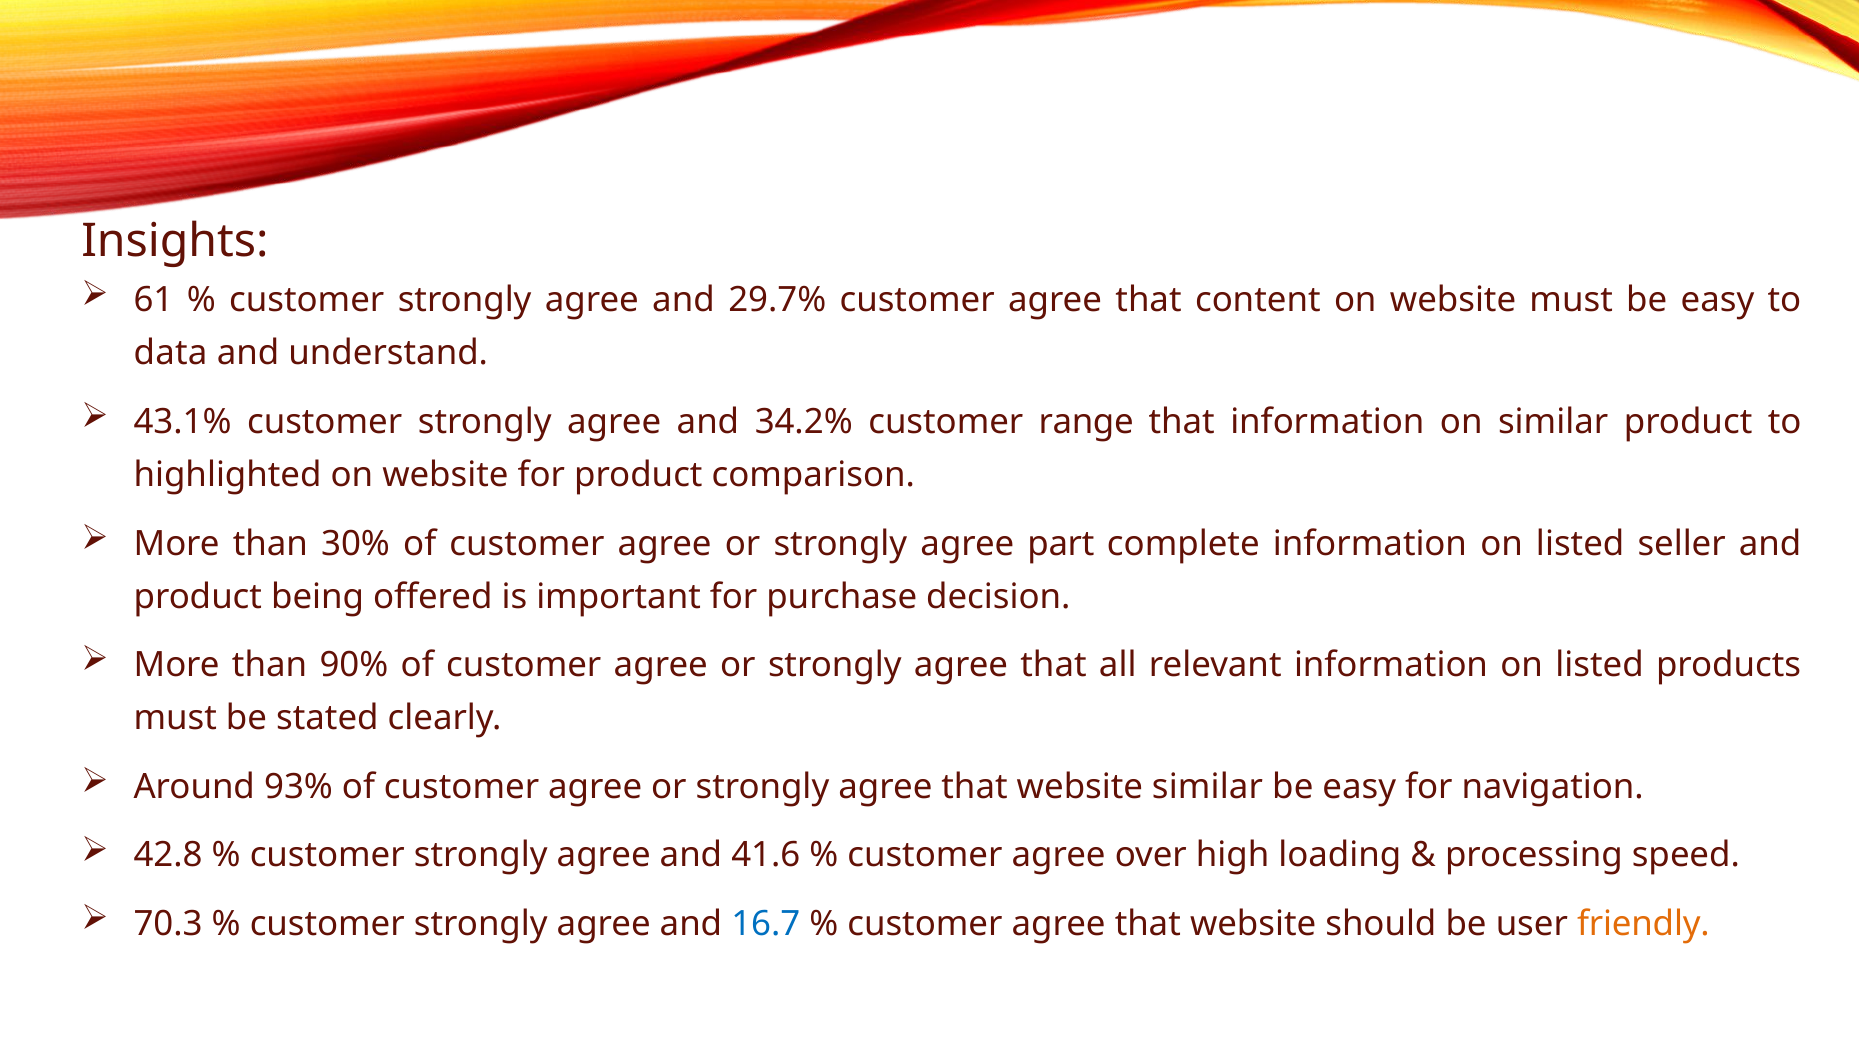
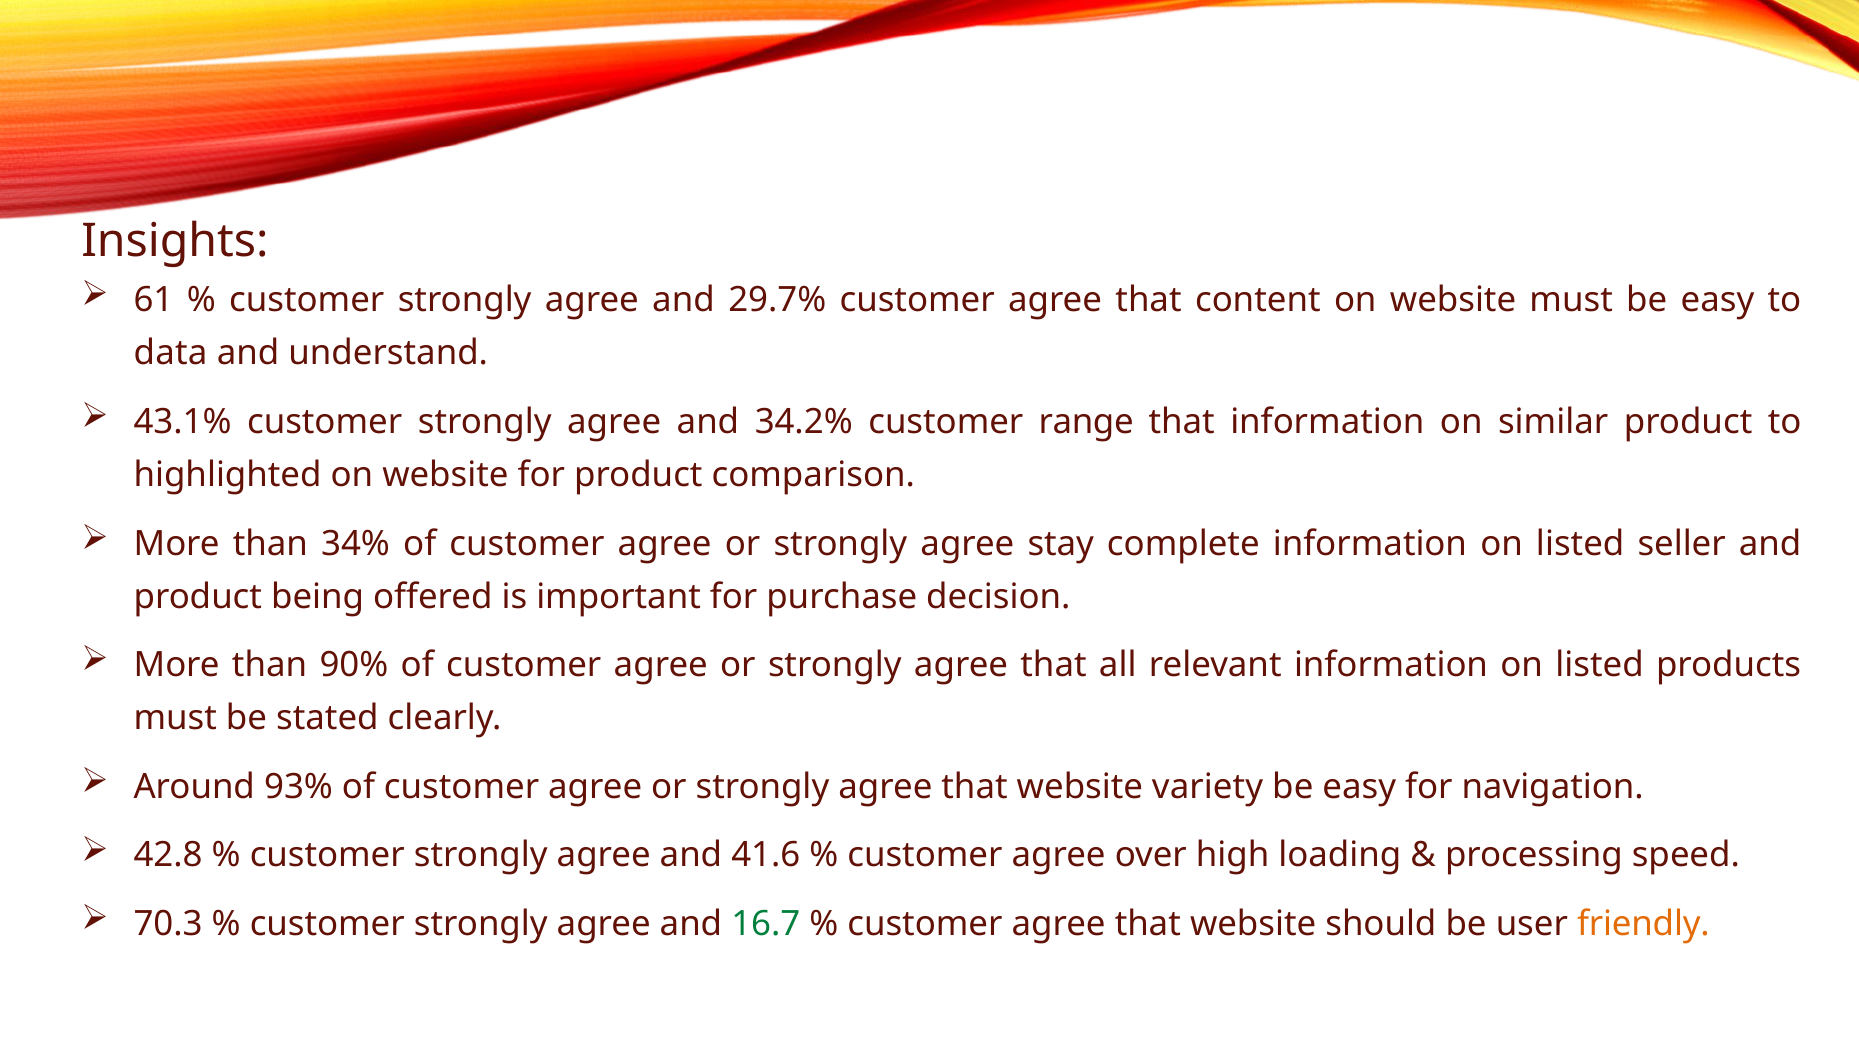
30%: 30% -> 34% (356, 543)
part: part -> stay (1061, 543)
website similar: similar -> variety (1208, 787)
16.7 colour: blue -> green (766, 924)
